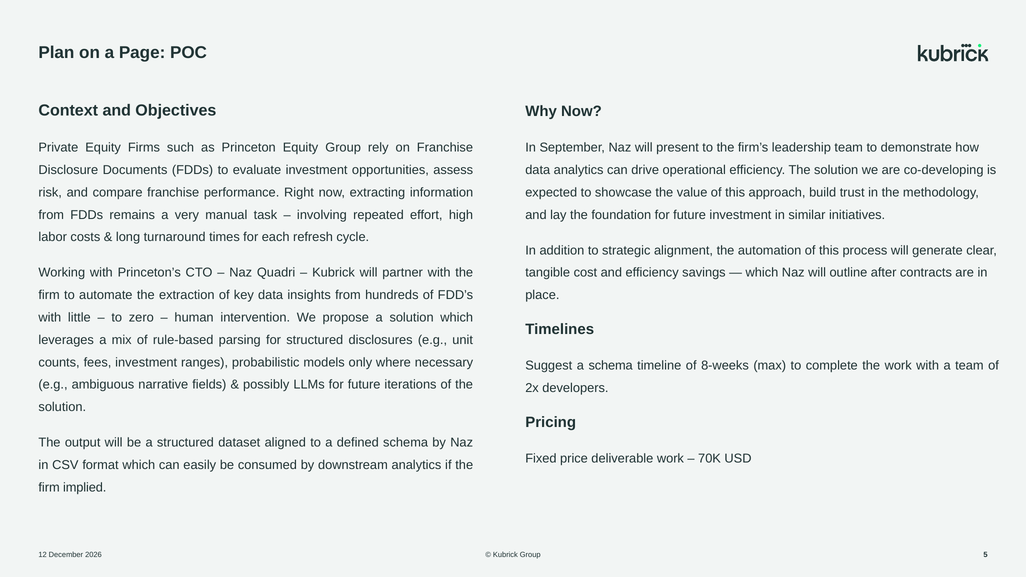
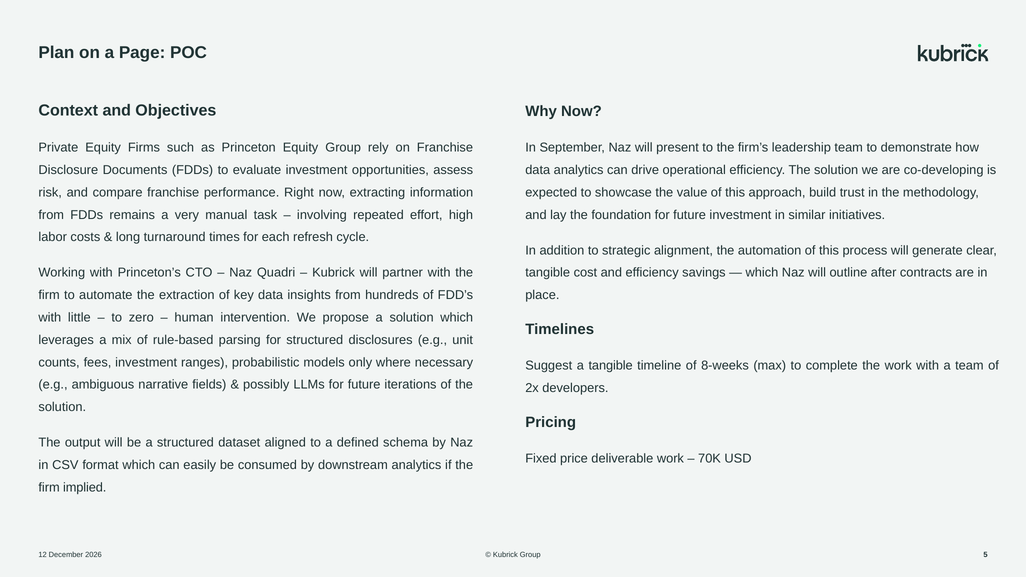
a schema: schema -> tangible (611, 366)
